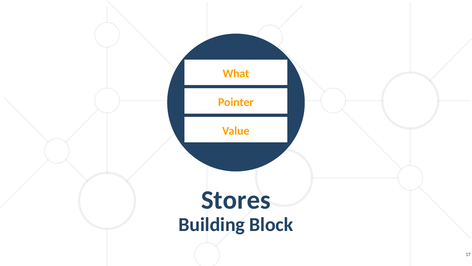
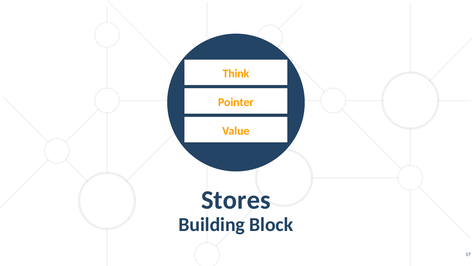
What: What -> Think (236, 74)
